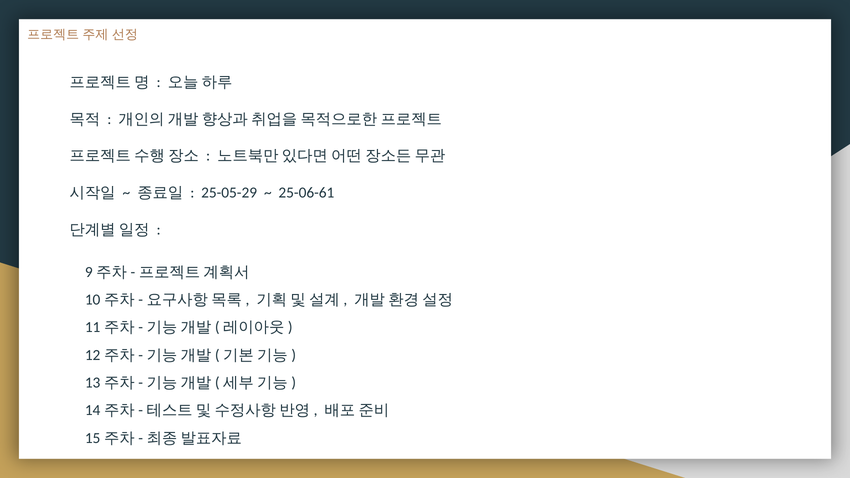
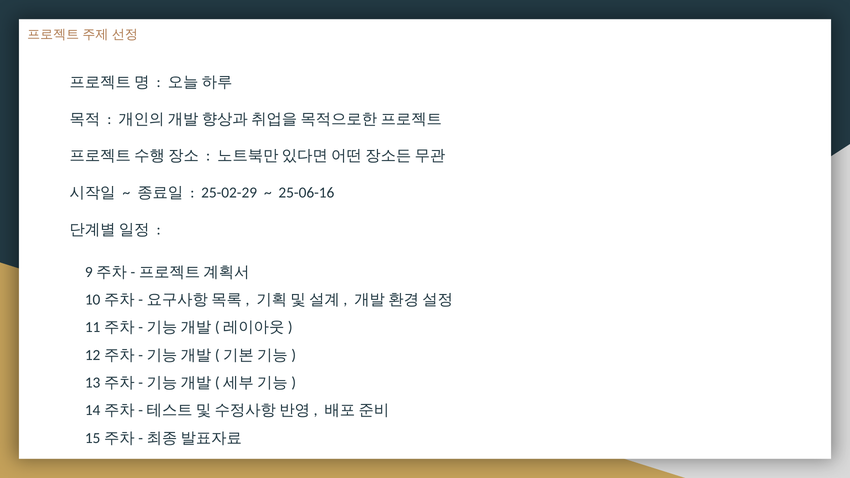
25-05-29: 25-05-29 -> 25-02-29 (229, 193)
25-06-61: 25-06-61 -> 25-06-16 (306, 193)
